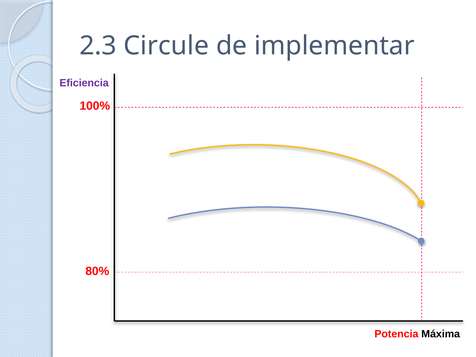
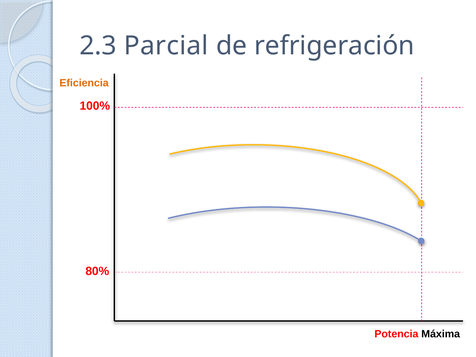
Circule: Circule -> Parcial (166, 46)
implementar: implementar -> refrigeración (334, 46)
Eficiencia colour: purple -> orange (84, 83)
